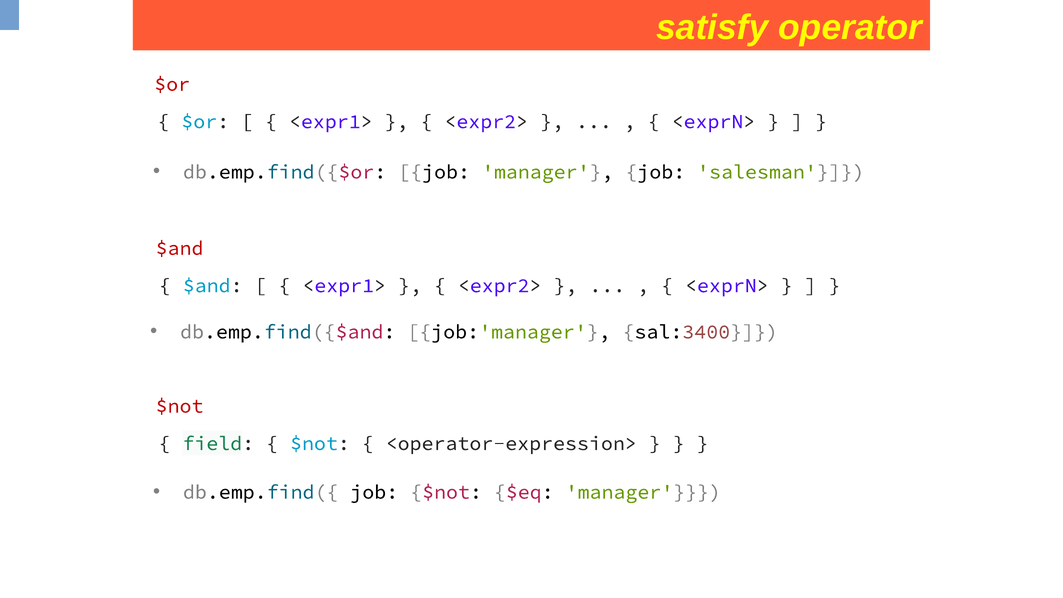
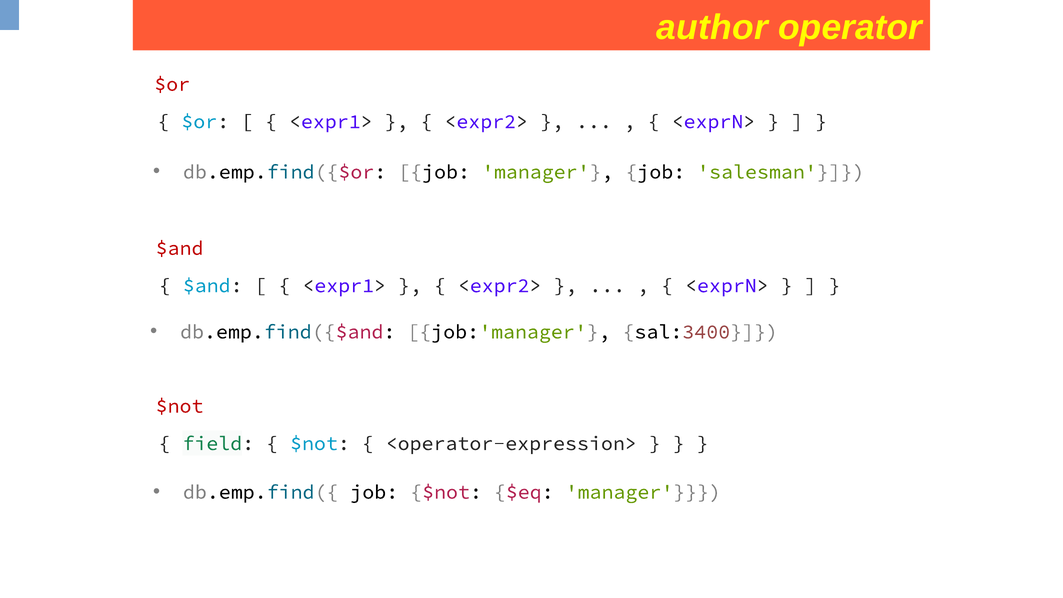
satisfy: satisfy -> author (712, 28)
